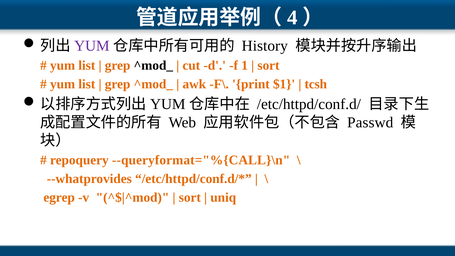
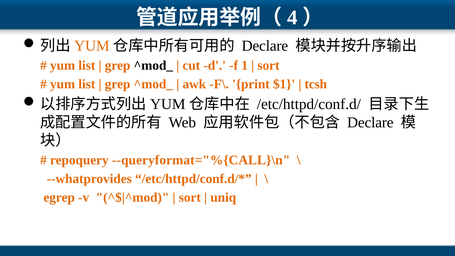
YUM colour: purple -> orange (92, 46)
History: History -> Declare (265, 46)
Passwd: Passwd -> Declare (370, 122)
